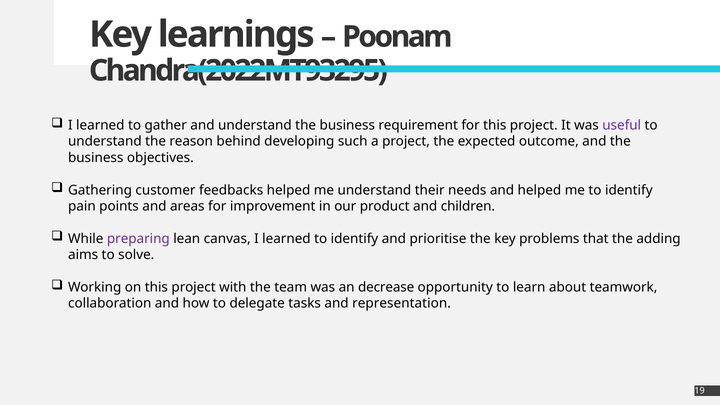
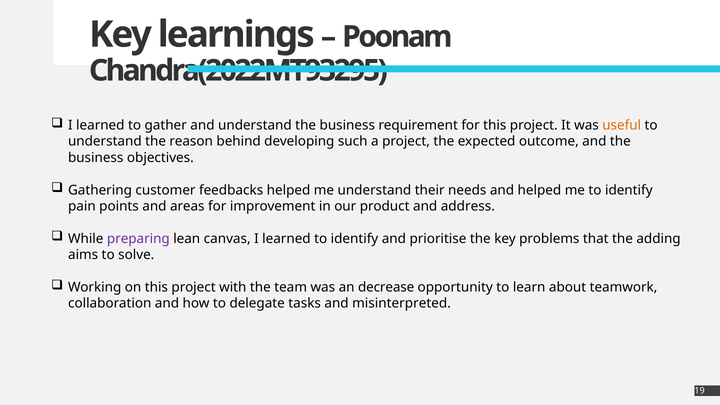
useful colour: purple -> orange (622, 125)
children: children -> address (468, 206)
representation: representation -> misinterpreted (402, 304)
